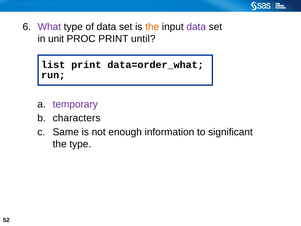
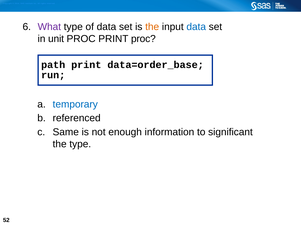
data colour: purple -> blue (196, 27)
PRINT until: until -> proc (143, 39)
list: list -> path (53, 65)
data=order_what: data=order_what -> data=order_base (156, 65)
temporary colour: purple -> blue (75, 104)
characters: characters -> referenced (77, 118)
